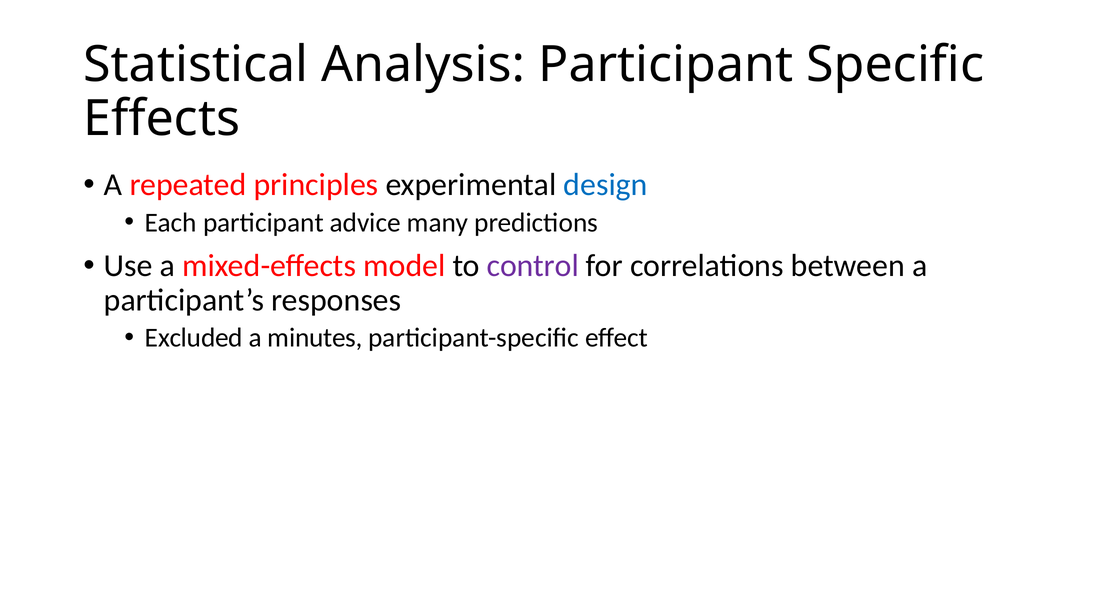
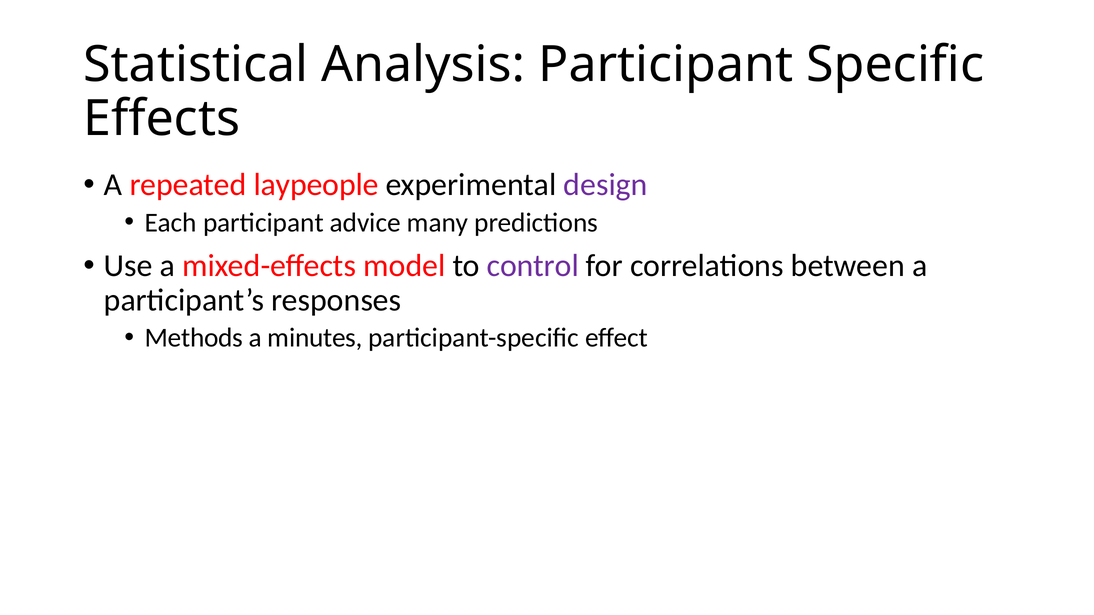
principles: principles -> laypeople (316, 185)
design colour: blue -> purple (606, 185)
Excluded: Excluded -> Methods (194, 338)
